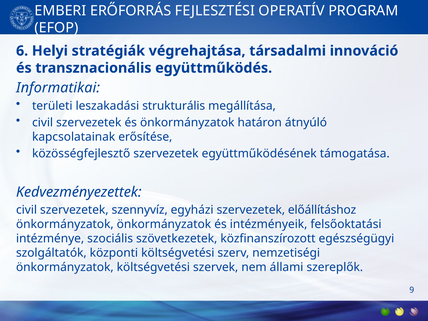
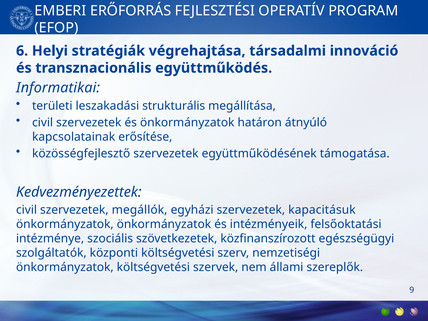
szennyvíz: szennyvíz -> megállók (140, 210)
előállításhoz: előállításhoz -> kapacitásuk (322, 210)
